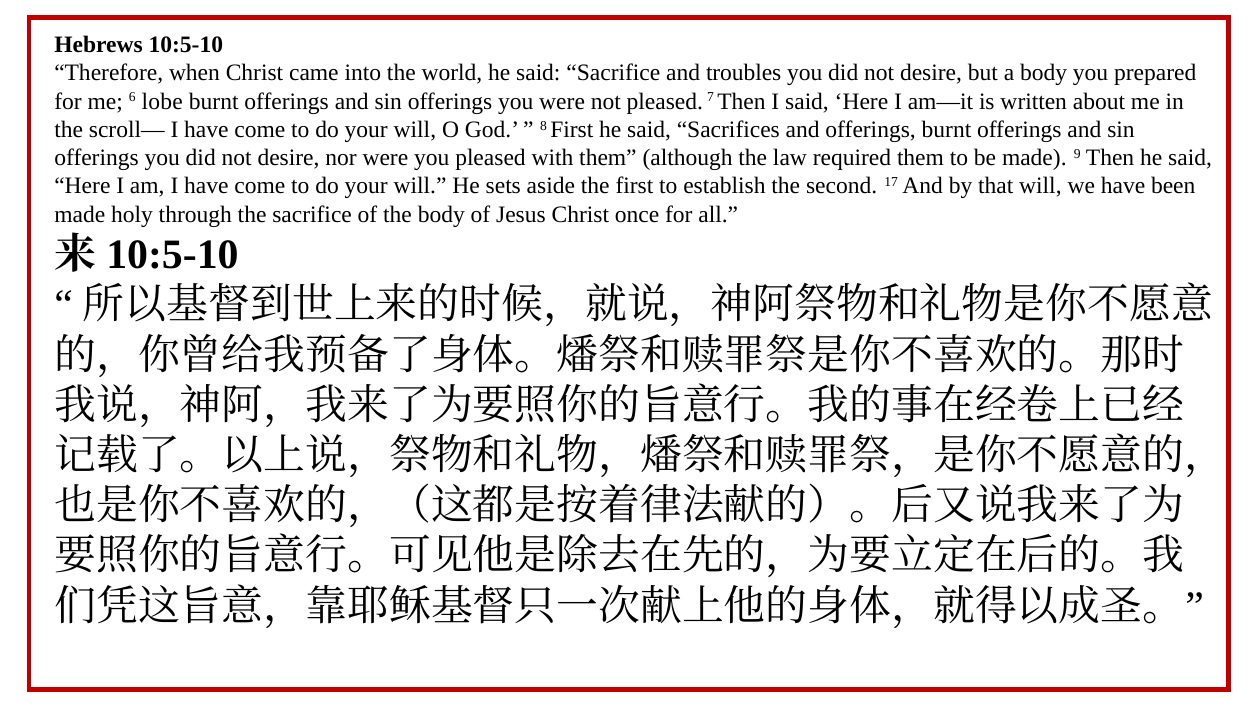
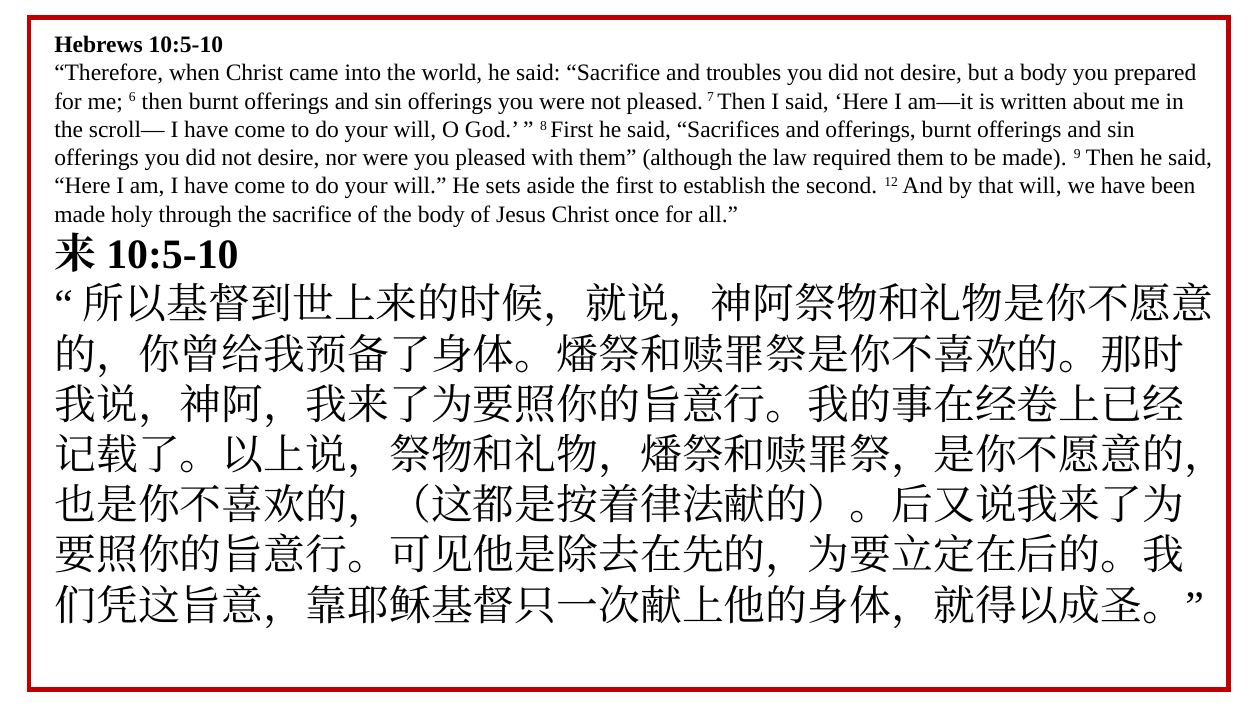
6 lobe: lobe -> then (162, 101)
17: 17 -> 12 (891, 182)
